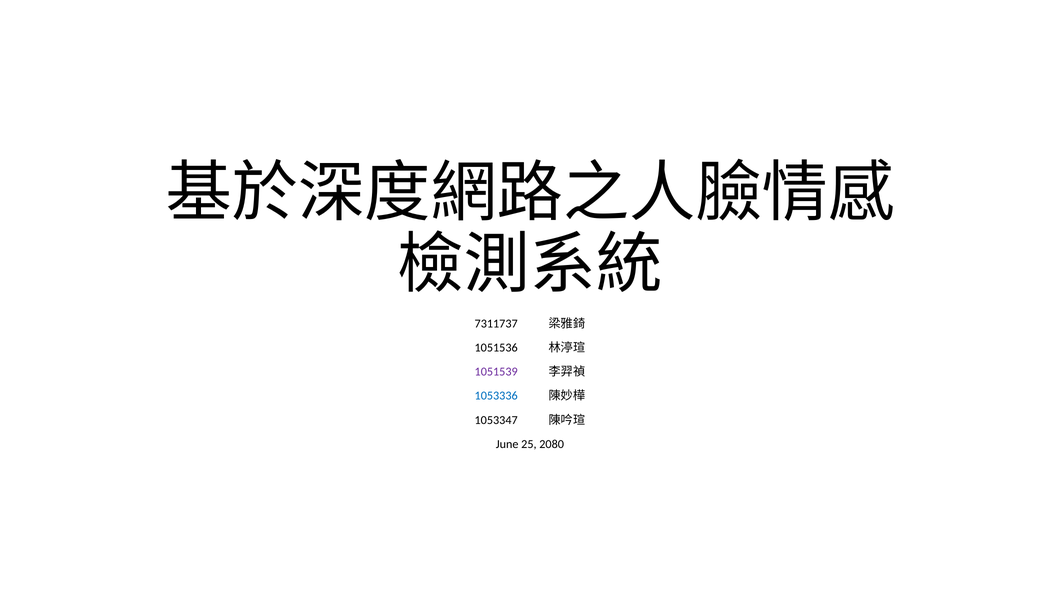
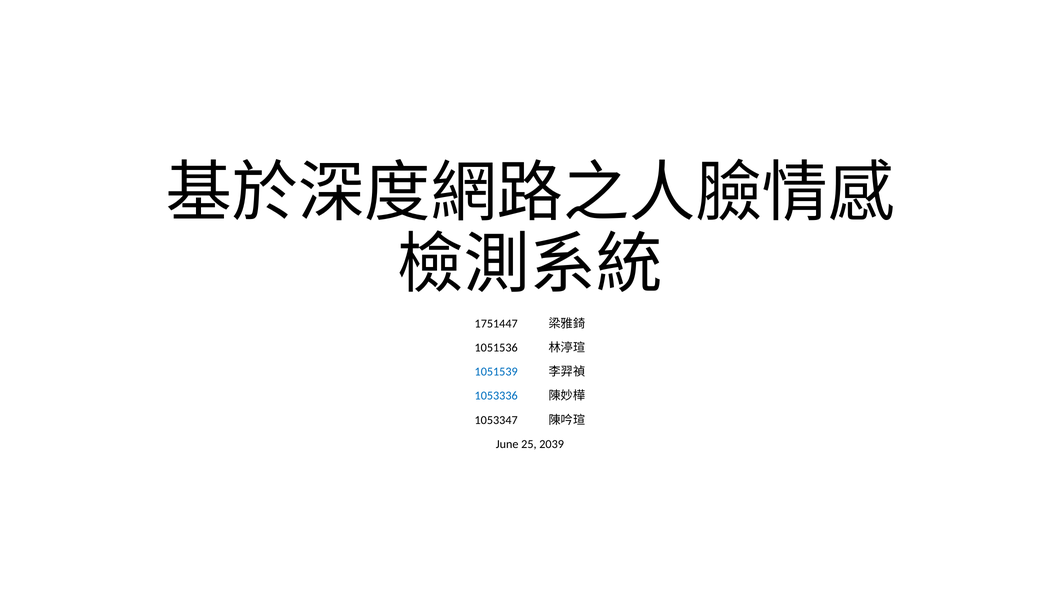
7311737: 7311737 -> 1751447 (496, 324)
1051539 colour: purple -> blue (496, 372)
2080: 2080 -> 2039 (552, 444)
